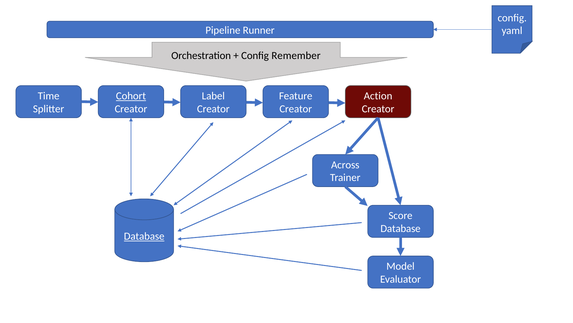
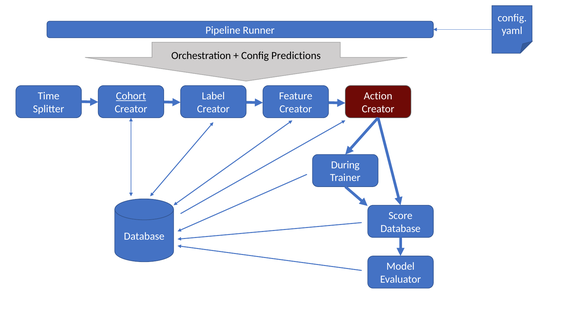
Remember: Remember -> Predictions (296, 55)
Across: Across -> During (345, 164)
Database underline: present -> none (144, 236)
